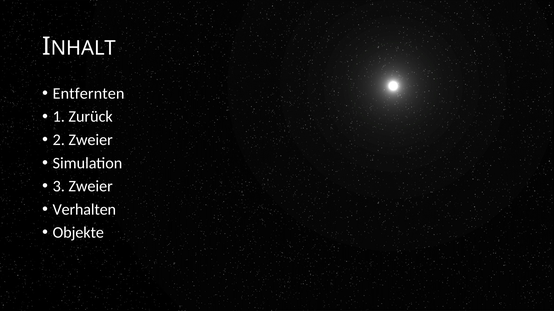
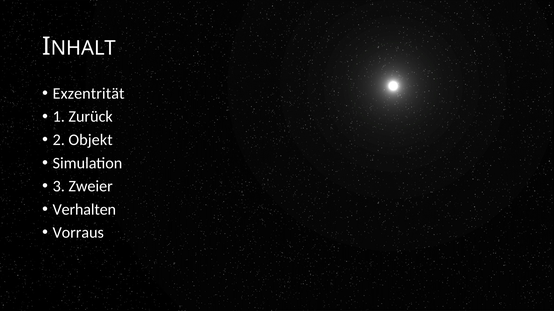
Entfernten: Entfernten -> Exzentrität (89, 94)
2 Zweier: Zweier -> Objekt (91, 140)
Objekte: Objekte -> Vorraus (78, 233)
